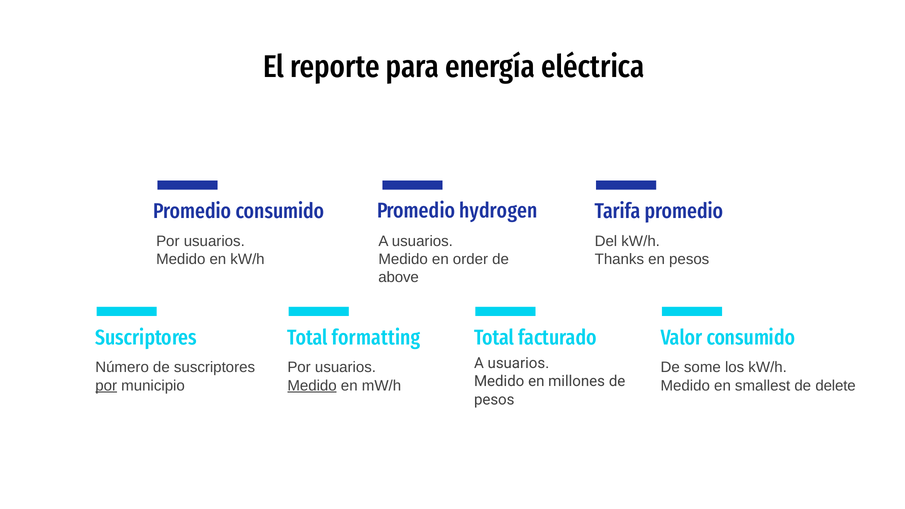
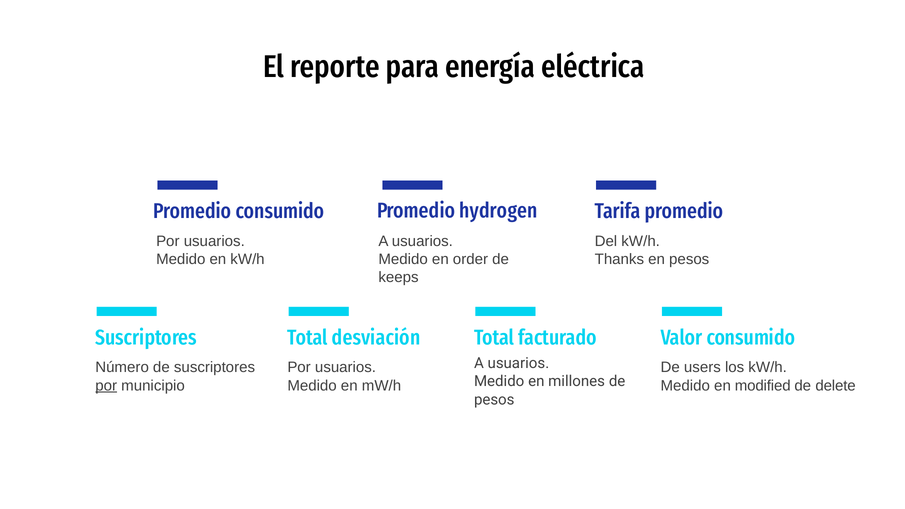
above: above -> keeps (399, 277)
formatting: formatting -> desviación (376, 338)
some: some -> users (702, 368)
Medido underline: present -> none (312, 386)
smallest: smallest -> modified (763, 386)
